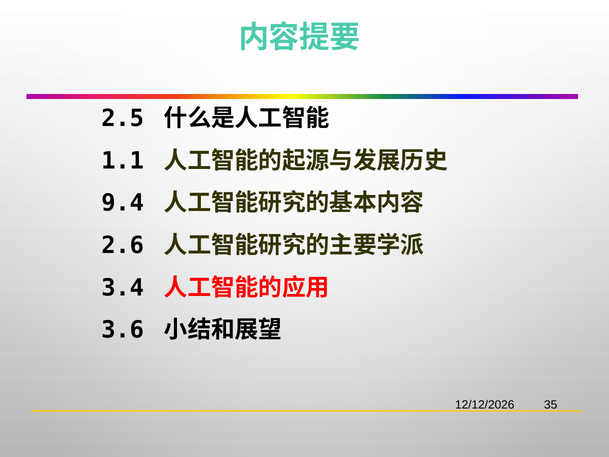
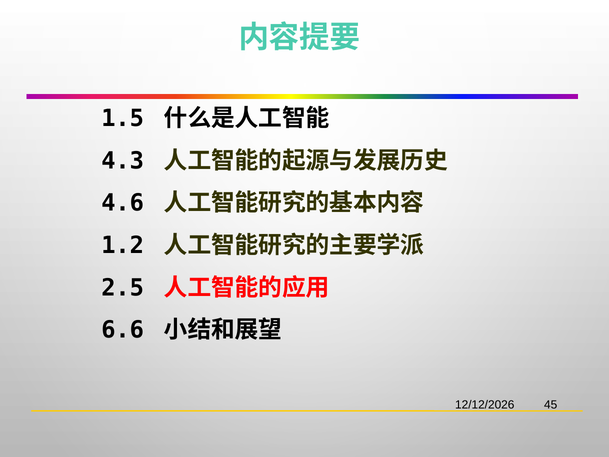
2.5: 2.5 -> 1.5 (123, 118)
1.1: 1.1 -> 4.3 (123, 161)
9.4: 9.4 -> 4.6 (123, 203)
2.6: 2.6 -> 1.2 (123, 245)
3.4: 3.4 -> 2.5 (123, 288)
3.6: 3.6 -> 6.6 (123, 330)
35: 35 -> 45 (551, 405)
